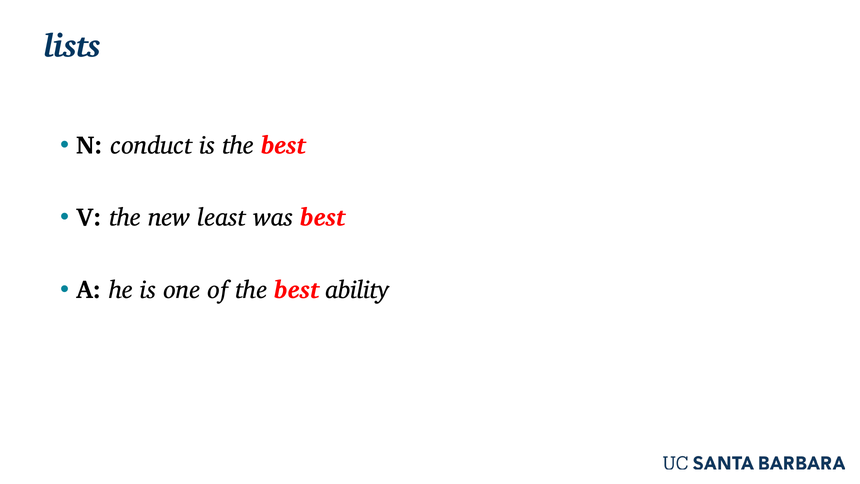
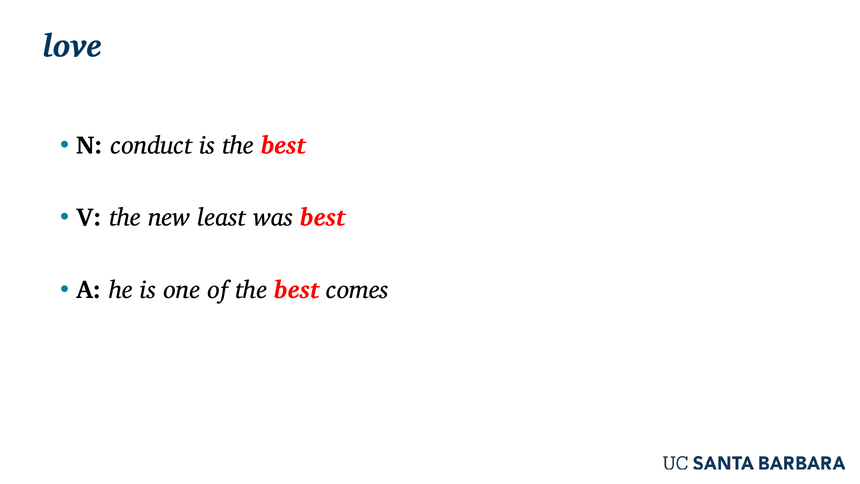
lists: lists -> love (72, 46)
ability: ability -> comes (357, 290)
